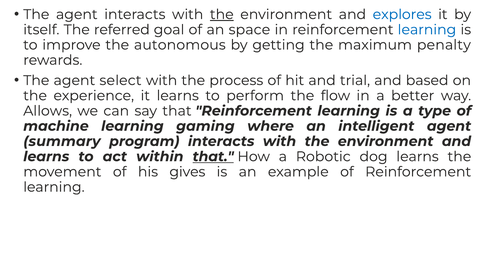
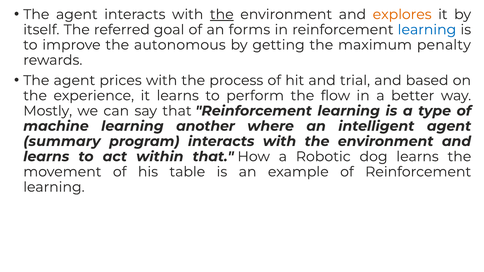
explores colour: blue -> orange (402, 14)
space: space -> forms (249, 30)
select: select -> prices (121, 80)
Allows: Allows -> Mostly (48, 111)
gaming: gaming -> another (205, 126)
that underline: present -> none (213, 157)
gives: gives -> table (187, 172)
